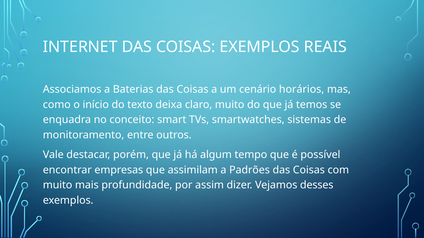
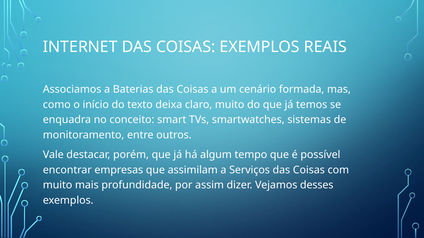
horários: horários -> formada (302, 89)
Padrões: Padrões -> Serviços (250, 170)
